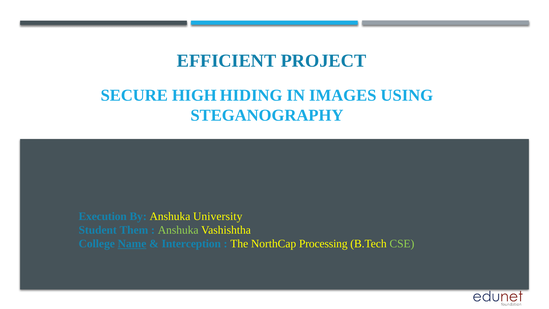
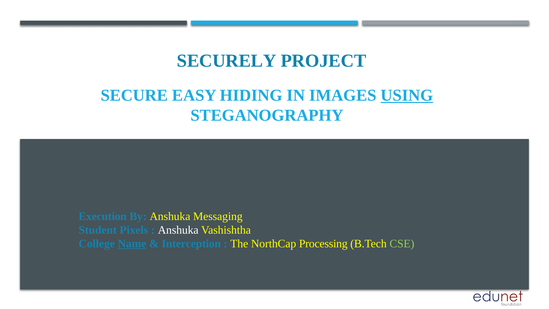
EFFICIENT: EFFICIENT -> SECURELY (227, 61)
HIGH: HIGH -> EASY (194, 95)
USING underline: none -> present (407, 95)
University: University -> Messaging (218, 216)
Them: Them -> Pixels (134, 230)
Anshuka colour: light green -> white (178, 230)
